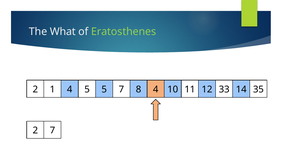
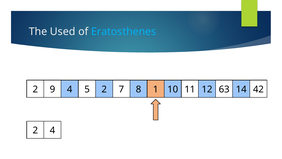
What: What -> Used (63, 31)
Eratosthenes colour: light green -> light blue (124, 31)
1: 1 -> 9 (52, 89)
5 5: 5 -> 2 (104, 89)
8 4: 4 -> 1 (156, 89)
33: 33 -> 63 (224, 89)
35: 35 -> 42 (258, 89)
2 7: 7 -> 4 (52, 130)
